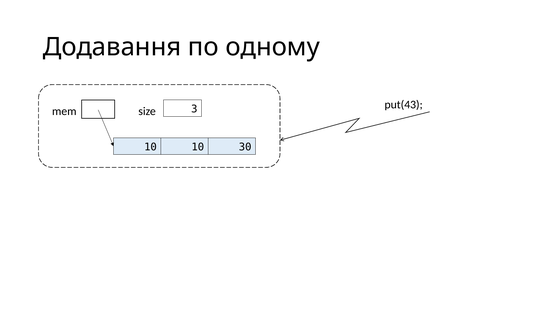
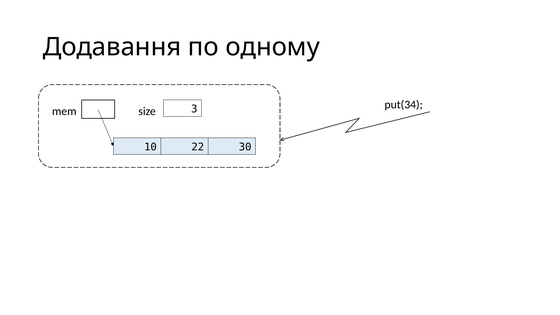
put(43: put(43 -> put(34 (404, 105)
10 10: 10 -> 22 (198, 147)
